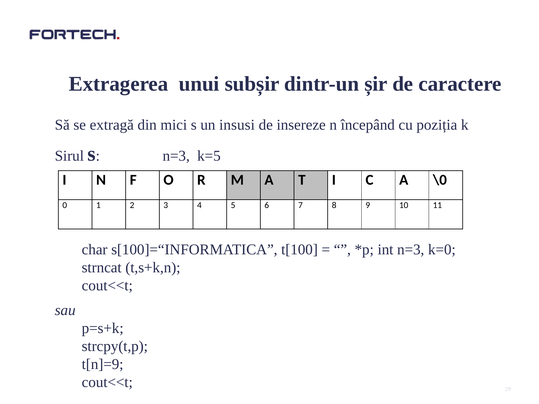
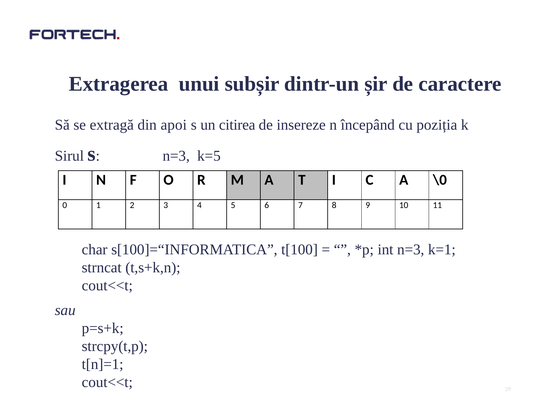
mici: mici -> apoi (174, 125)
insusi: insusi -> citirea (237, 125)
k=0: k=0 -> k=1 (442, 250)
t[n]=9: t[n]=9 -> t[n]=1 (103, 364)
